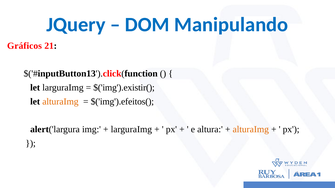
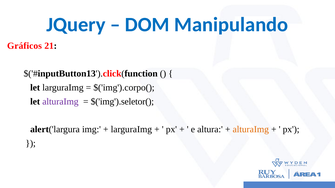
$('img').existir(: $('img').existir( -> $('img').corpo( (124, 88)
alturaImg colour: orange -> purple (60, 102)
$('img').efeitos(: $('img').efeitos( -> $('img').seletor( (122, 102)
